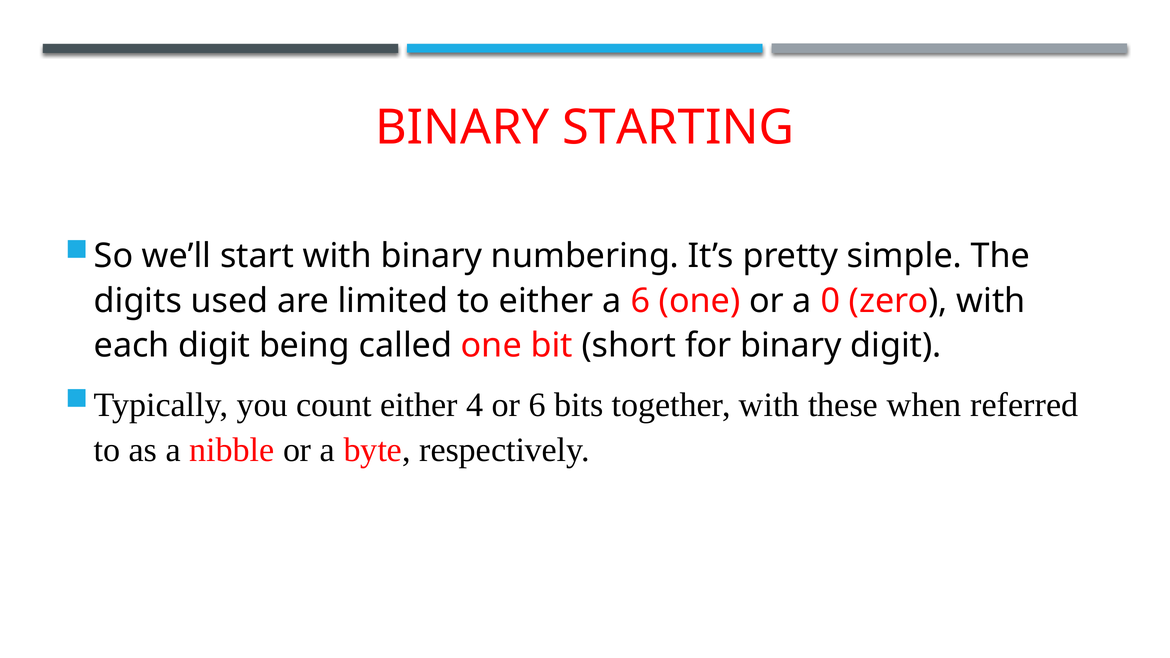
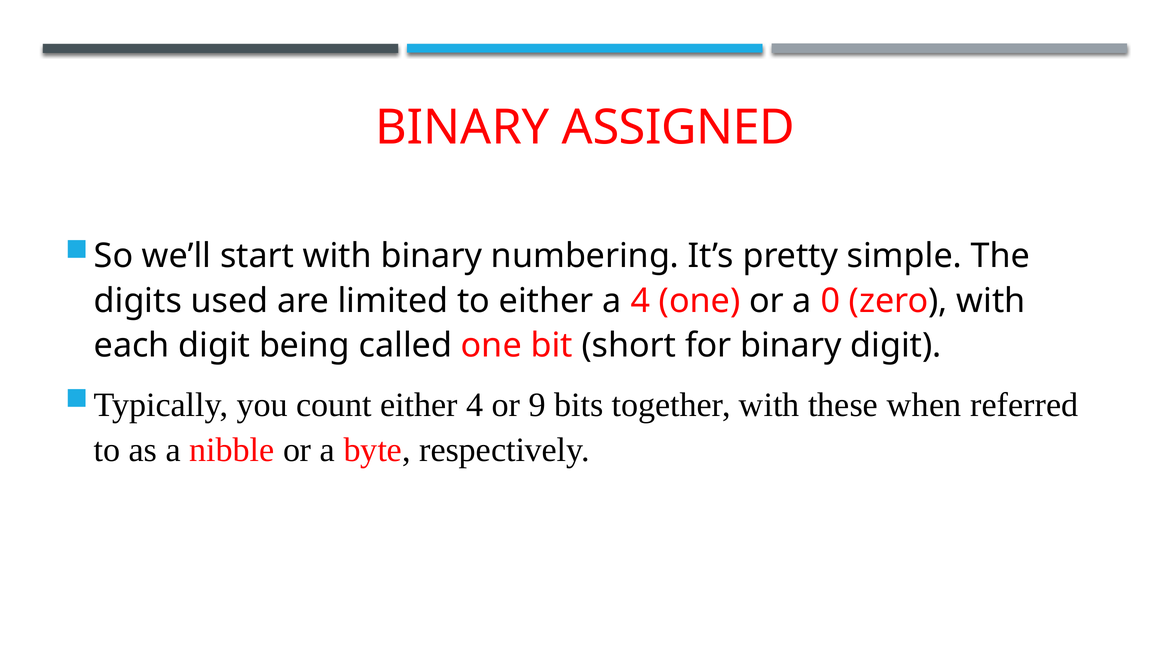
STARTING: STARTING -> ASSIGNED (678, 128)
a 6: 6 -> 4 (640, 301)
or 6: 6 -> 9 (537, 405)
